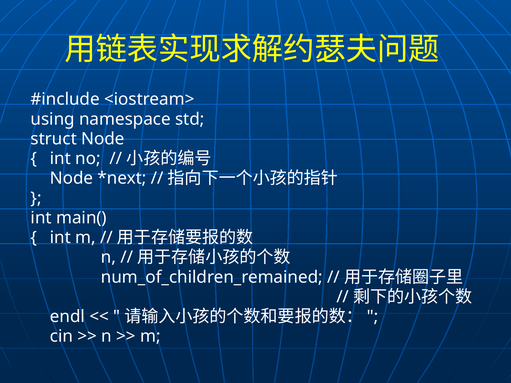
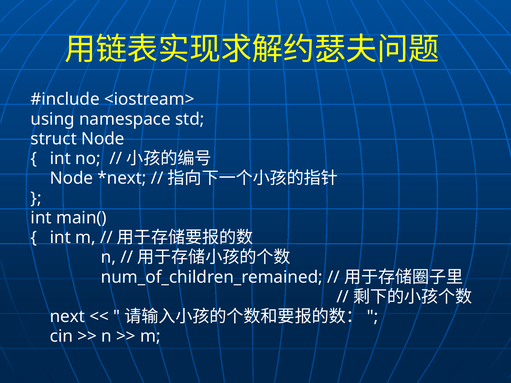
endl: endl -> next (67, 317)
